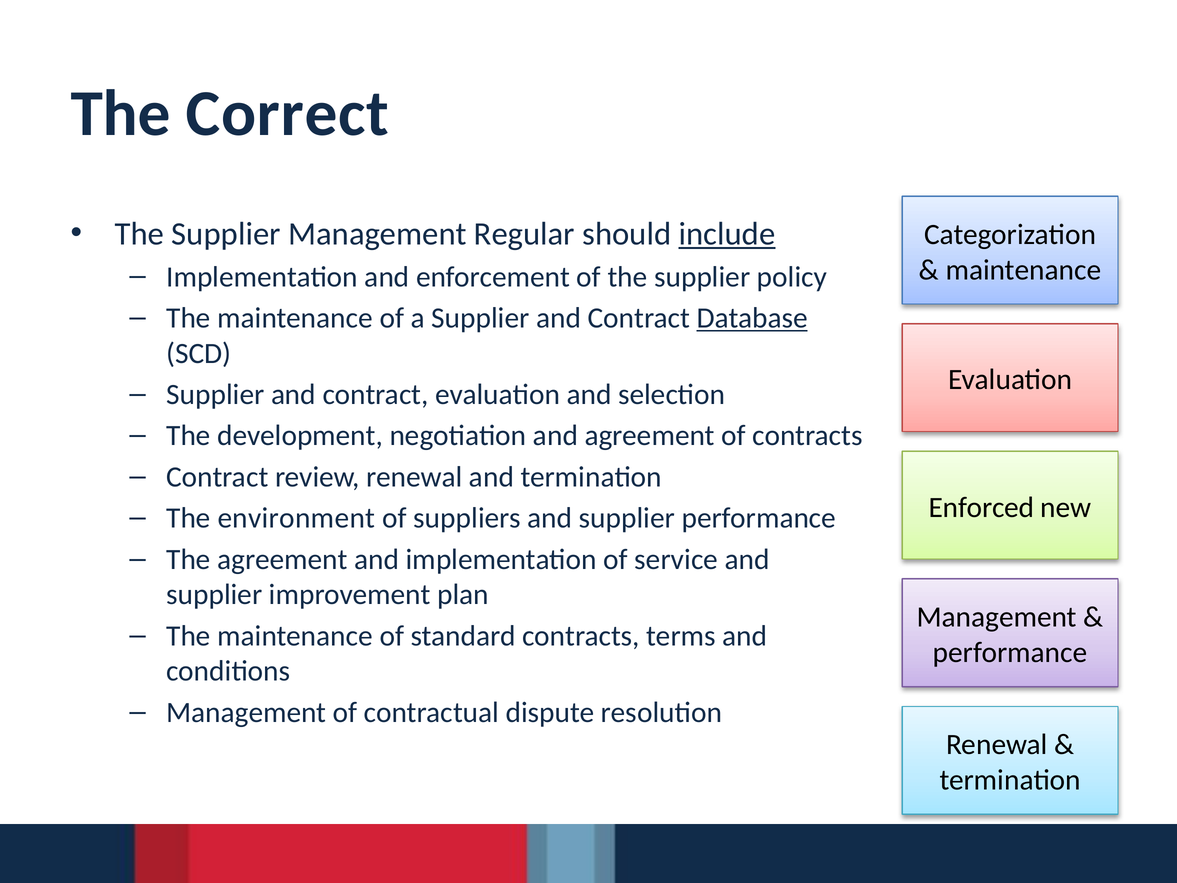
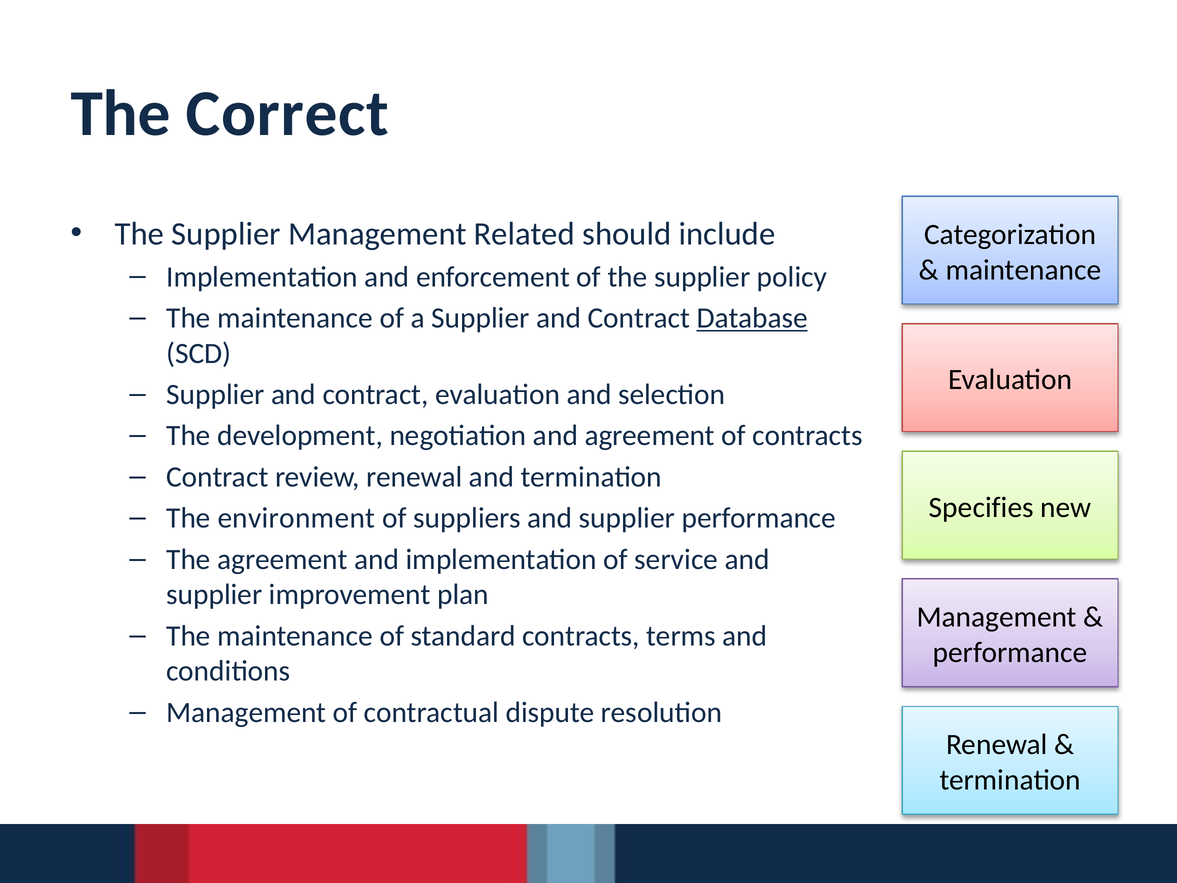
Regular: Regular -> Related (524, 234)
include underline: present -> none (727, 234)
Enforced: Enforced -> Specifies (981, 507)
